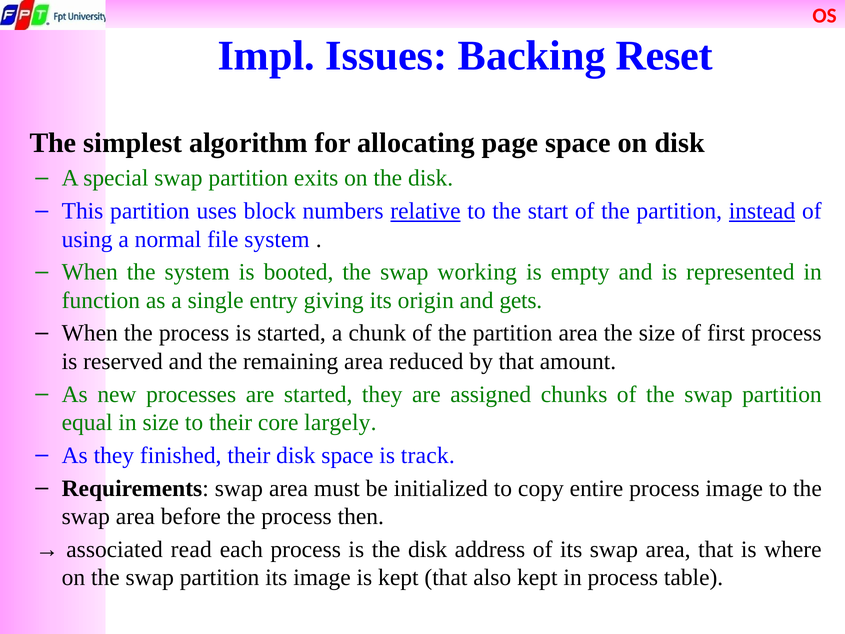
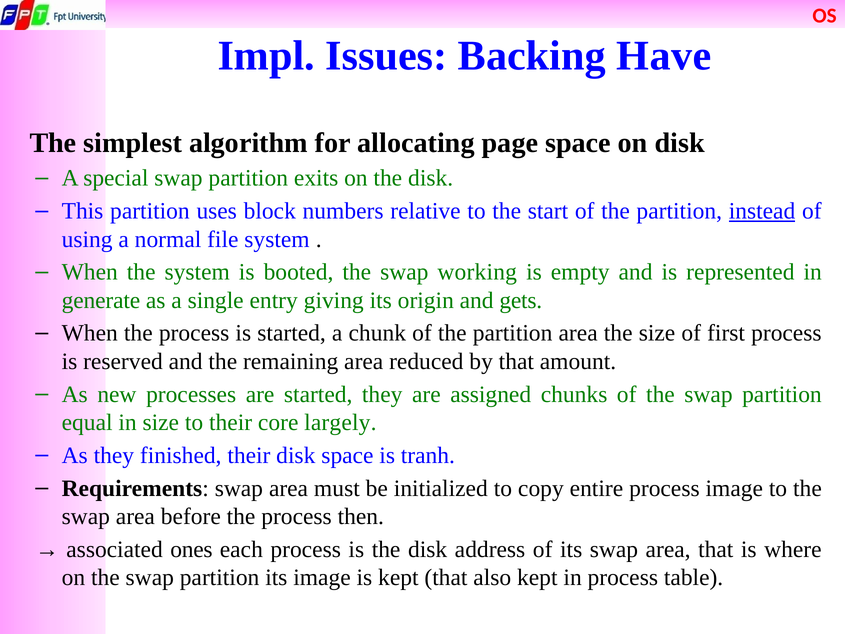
Reset: Reset -> Have (664, 56)
relative underline: present -> none (425, 211)
function: function -> generate (101, 300)
track: track -> tranh (428, 455)
read: read -> ones (191, 549)
